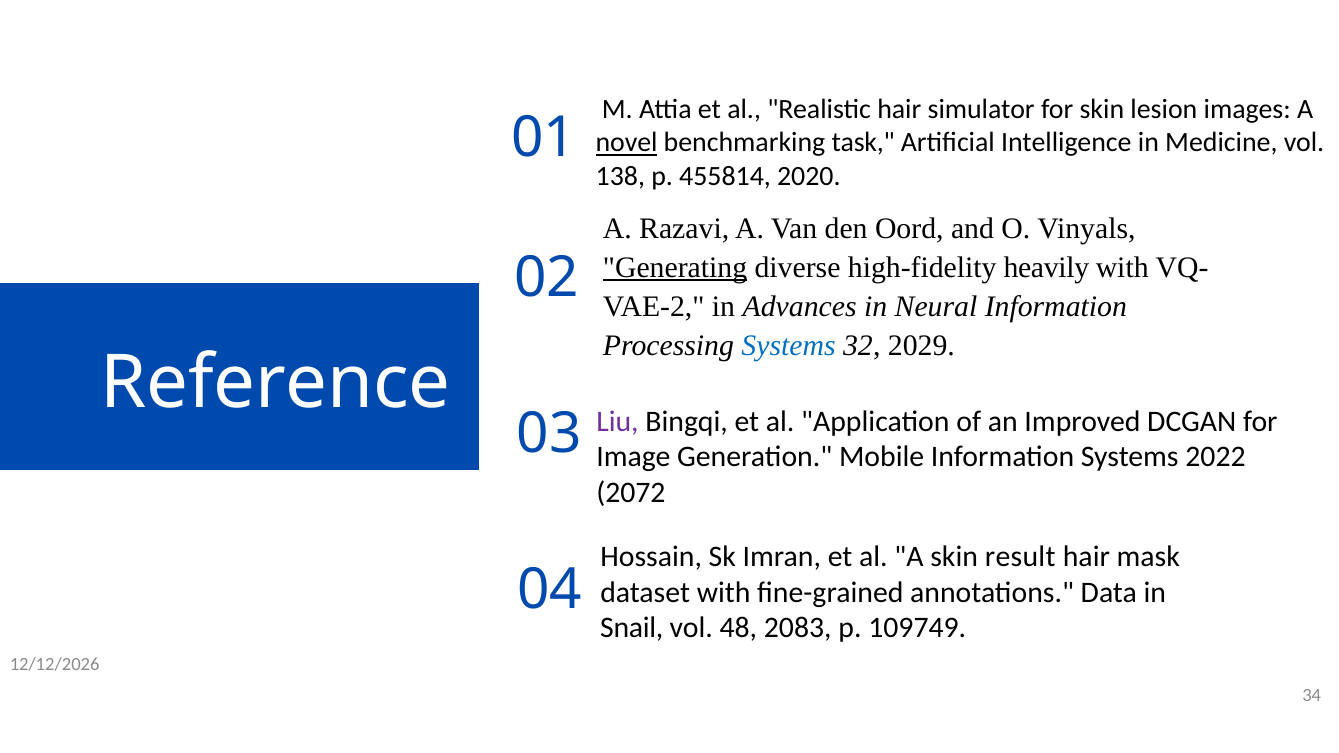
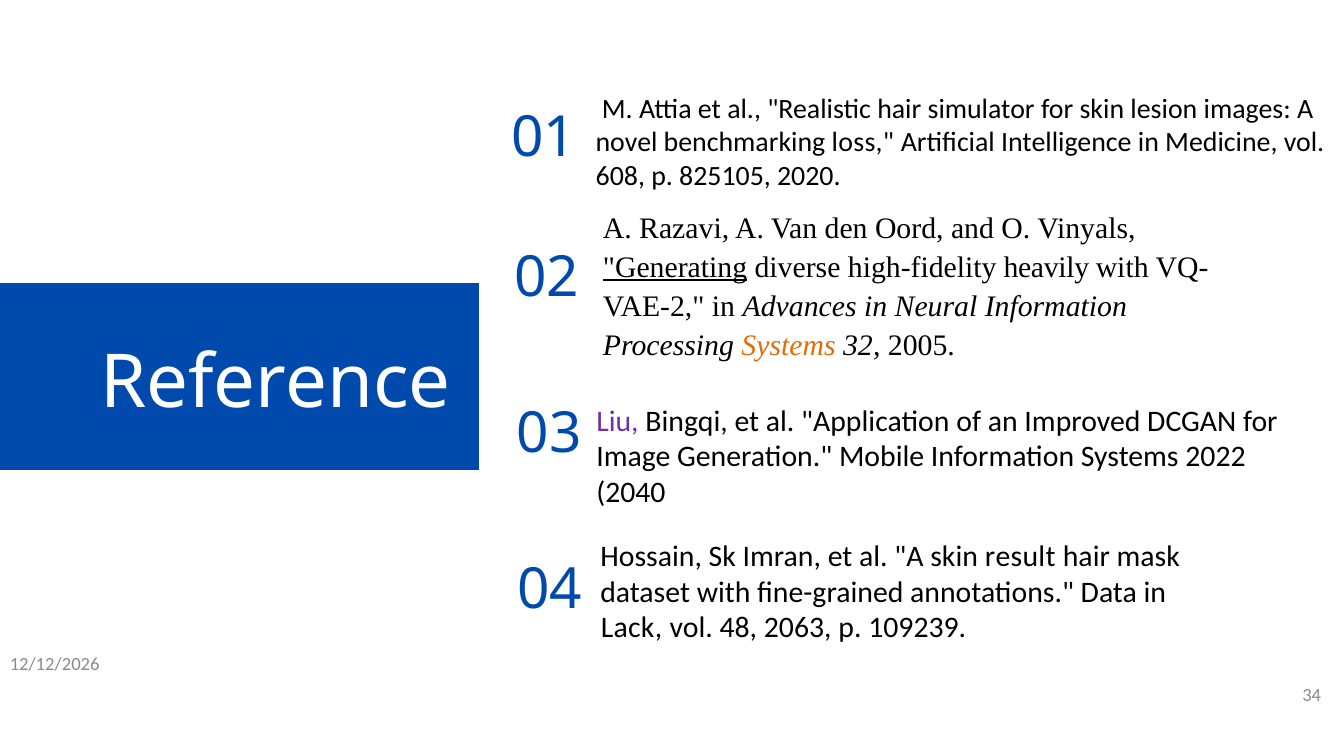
novel underline: present -> none (627, 143)
task: task -> loss (863, 143)
138: 138 -> 608 (620, 176)
455814: 455814 -> 825105 (725, 176)
Systems colour: blue -> orange (789, 346)
2029: 2029 -> 2005 (921, 346)
2072: 2072 -> 2040 (631, 493)
Snail: Snail -> Lack (631, 628)
2083: 2083 -> 2063 (798, 628)
109749: 109749 -> 109239 (917, 628)
